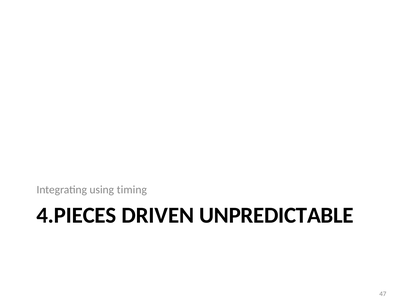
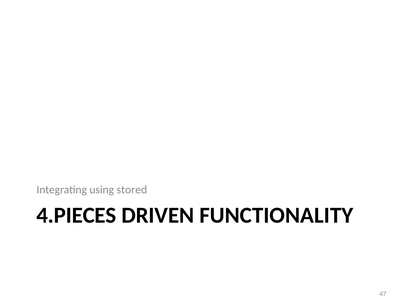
timing: timing -> stored (132, 190)
UNPREDICTABLE: UNPREDICTABLE -> FUNCTIONALITY (276, 215)
